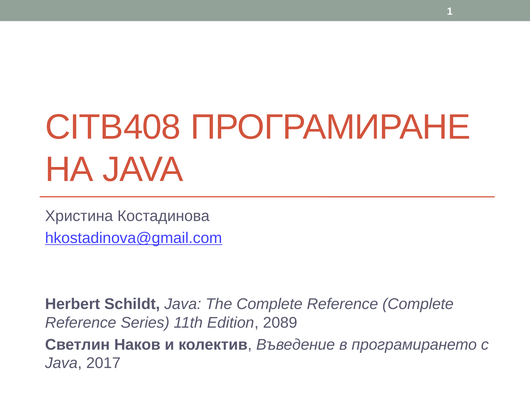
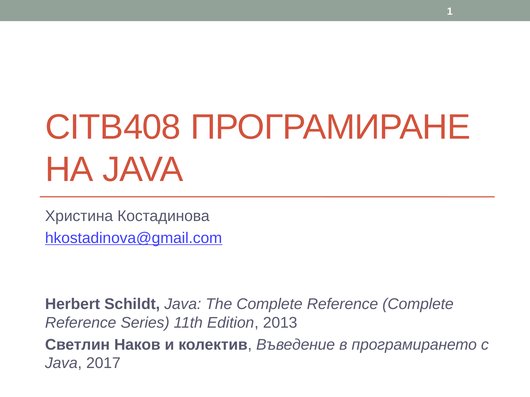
2089: 2089 -> 2013 (280, 323)
